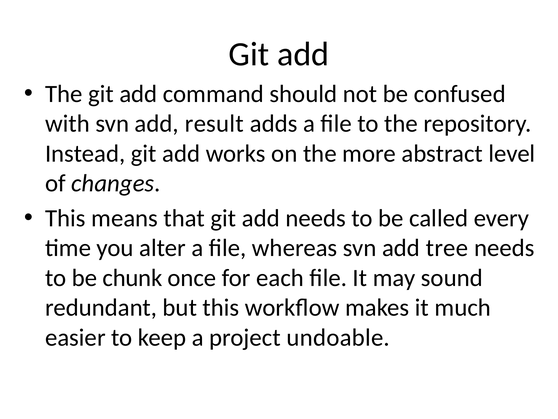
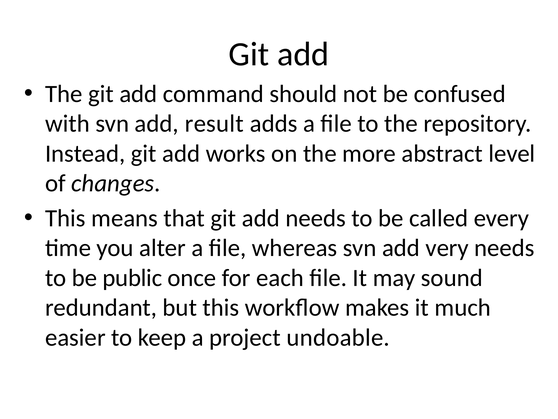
tree: tree -> very (447, 248)
chunk: chunk -> public (132, 278)
